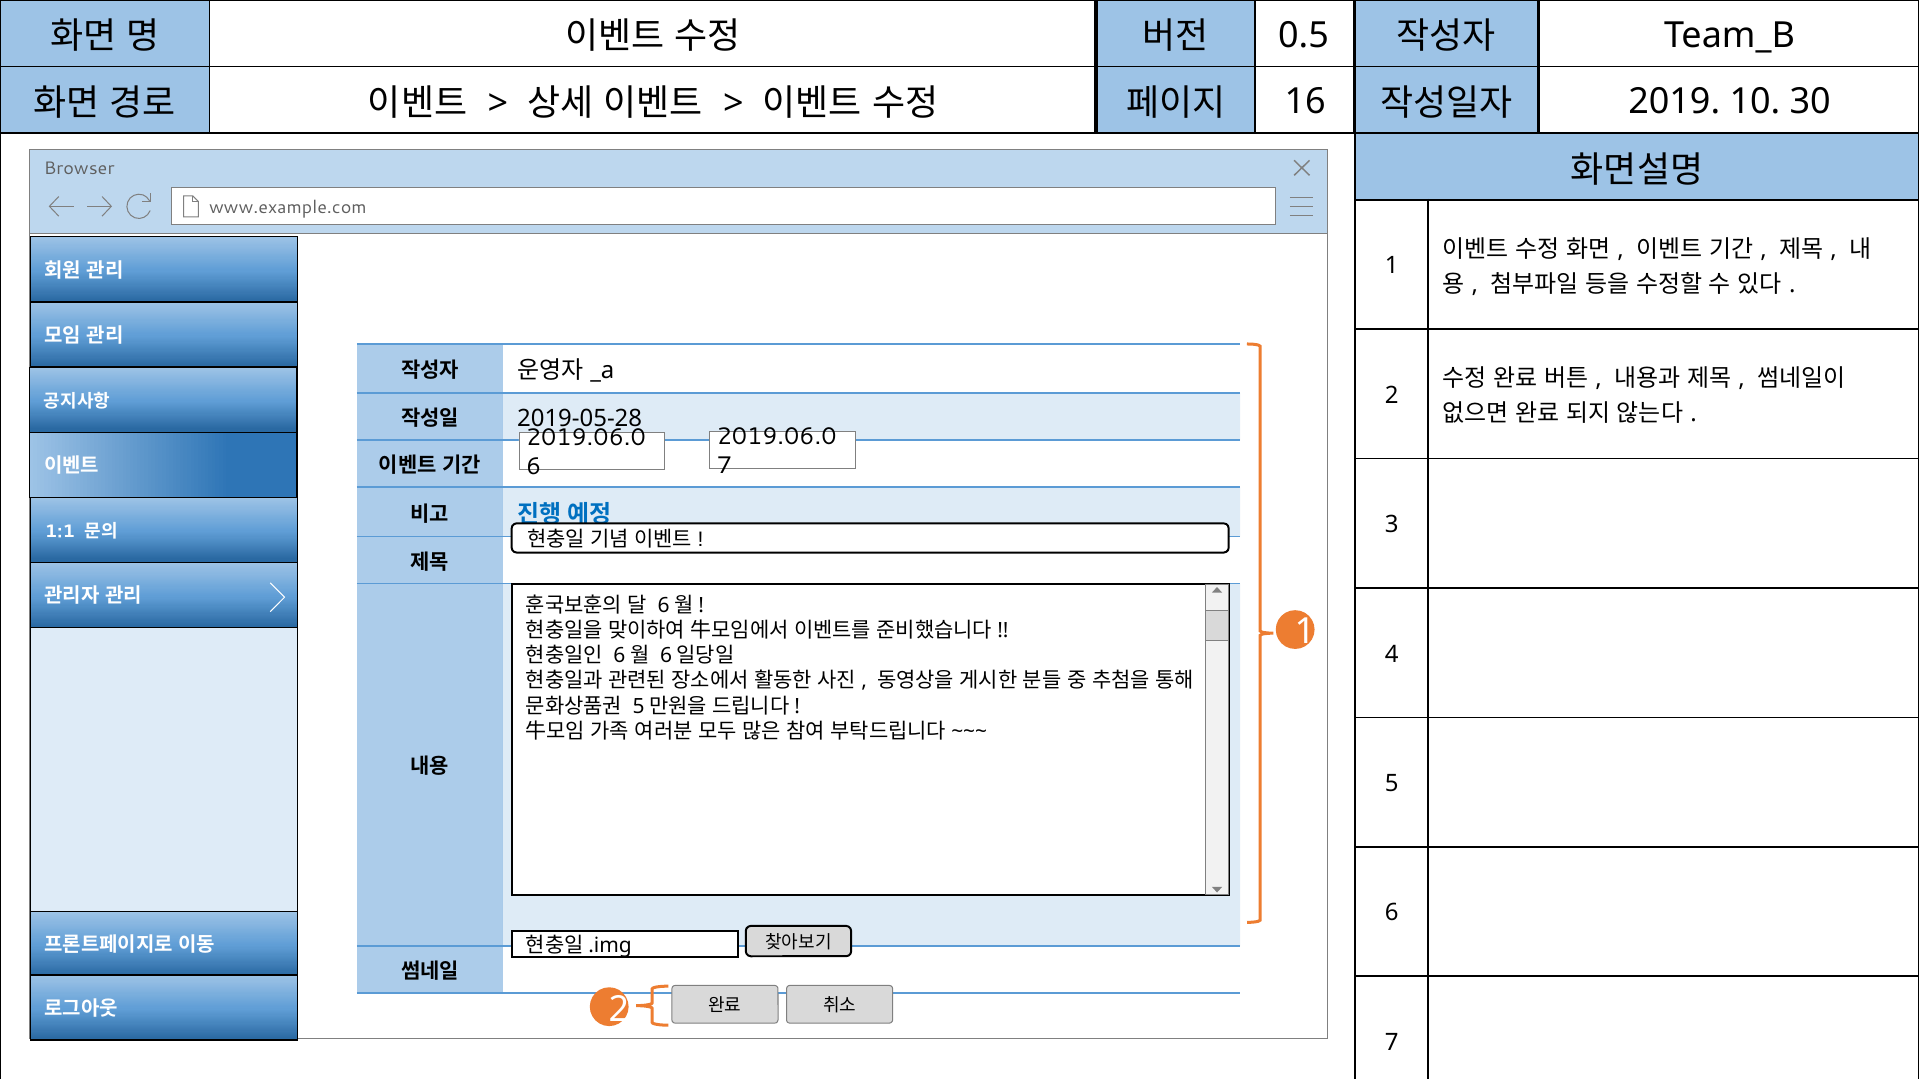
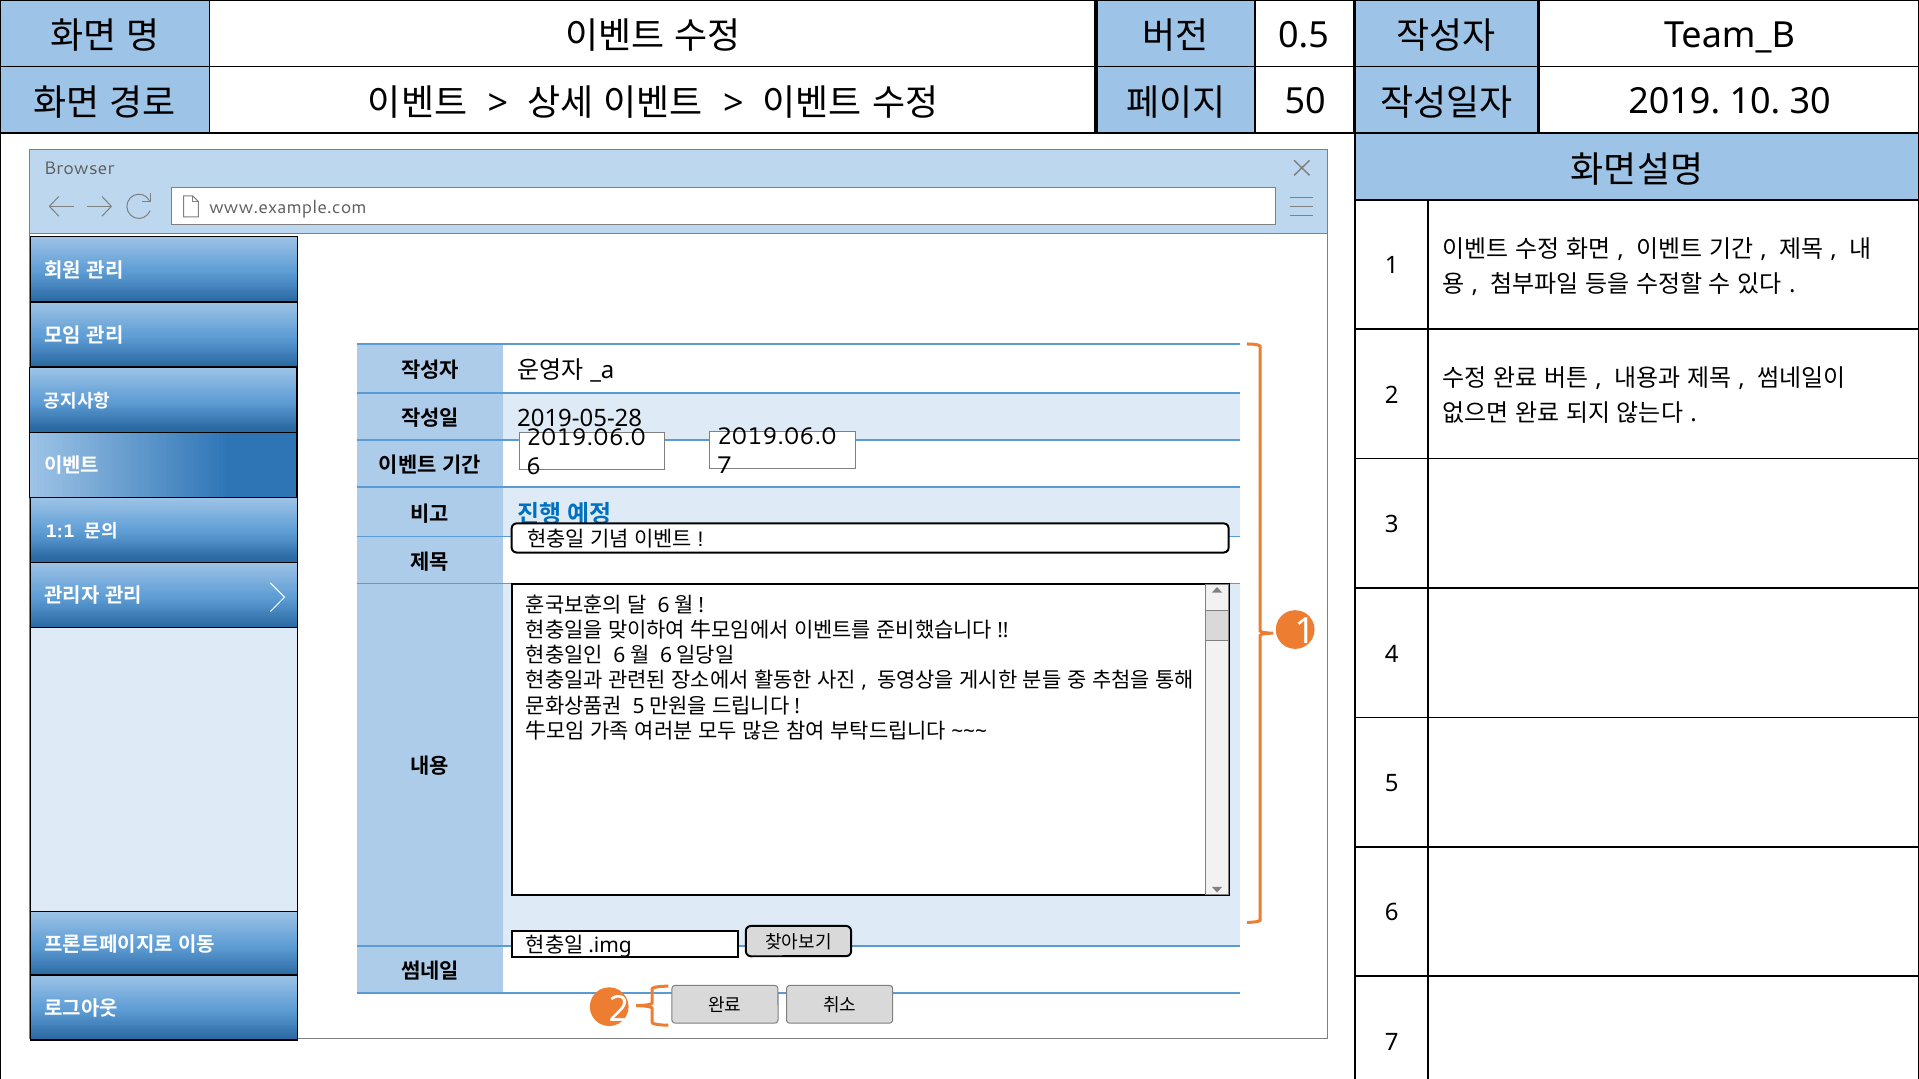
16: 16 -> 50 (1305, 102)
